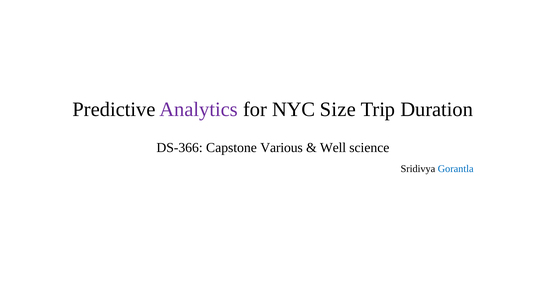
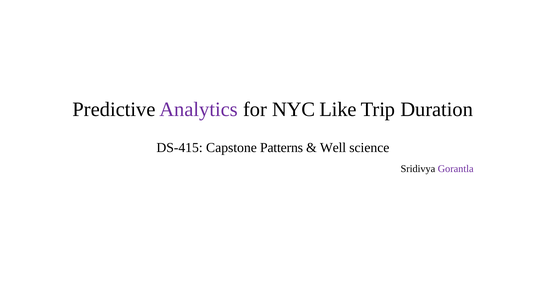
Size: Size -> Like (338, 110)
DS-366: DS-366 -> DS-415 (180, 148)
Various: Various -> Patterns (282, 148)
Gorantla colour: blue -> purple (456, 169)
